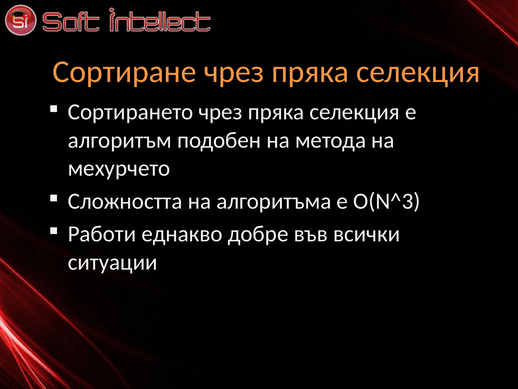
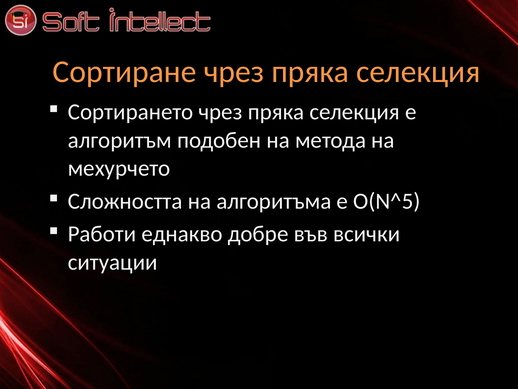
O(N^3: O(N^3 -> O(N^5 (387, 201)
